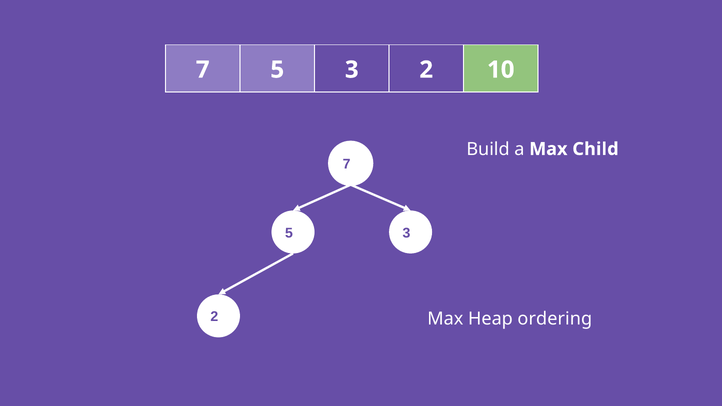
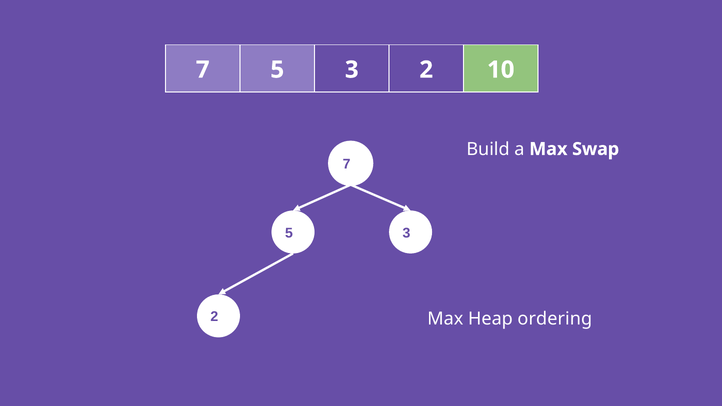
Child: Child -> Swap (596, 149)
